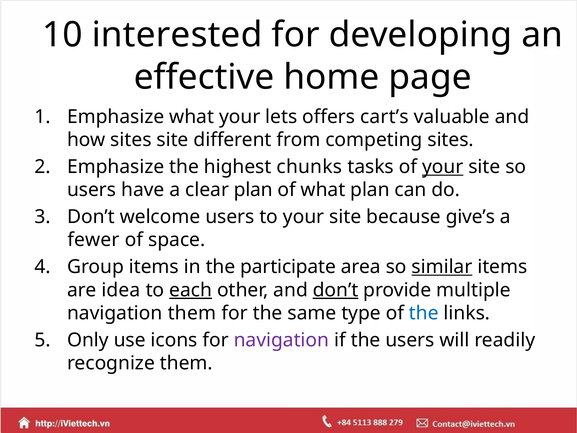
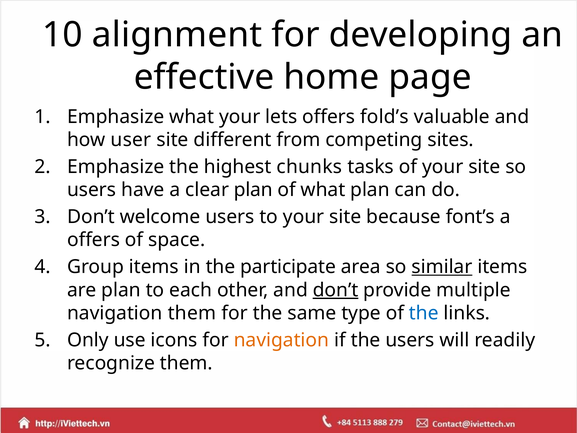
interested: interested -> alignment (177, 35)
cart’s: cart’s -> fold’s (384, 117)
how sites: sites -> user (131, 140)
your underline: present -> none (443, 167)
give’s: give’s -> font’s (470, 217)
fewer: fewer -> offers (94, 240)
are idea: idea -> plan (121, 290)
each underline: present -> none (191, 290)
navigation colour: purple -> orange (281, 340)
